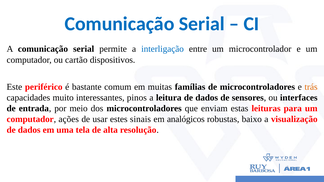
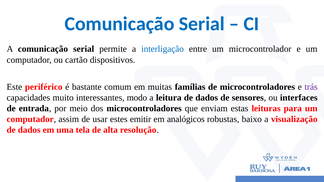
trás colour: orange -> purple (311, 87)
pinos: pinos -> modo (137, 98)
ações: ações -> assim (69, 119)
sinais: sinais -> emitir (141, 119)
